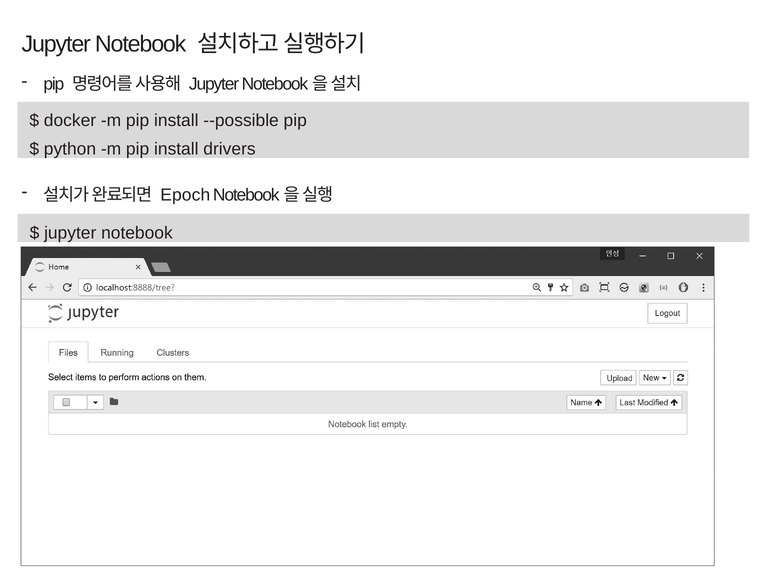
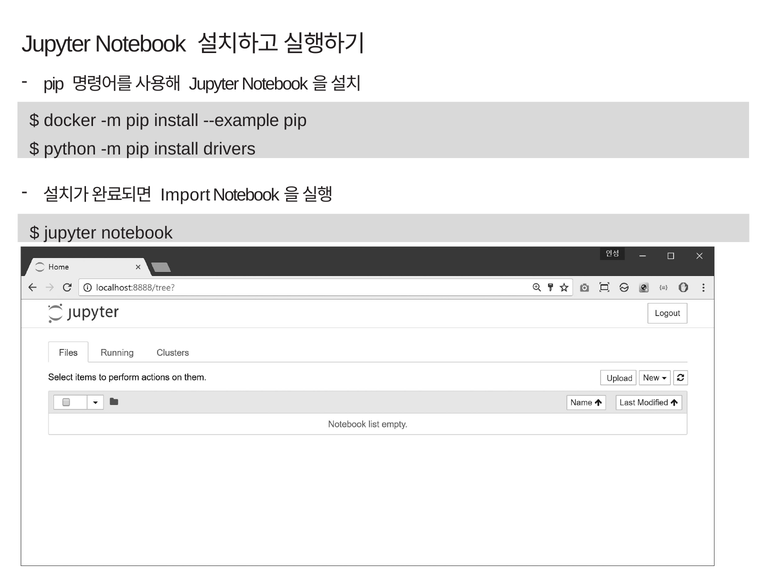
--possible: --possible -> --example (241, 121)
Epoch: Epoch -> Import (185, 195)
